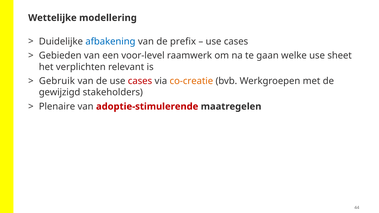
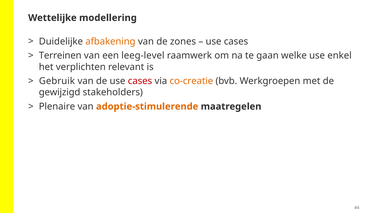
afbakening colour: blue -> orange (110, 41)
prefix: prefix -> zones (183, 41)
Gebieden: Gebieden -> Terreinen (60, 56)
voor-level: voor-level -> leeg-level (143, 56)
sheet: sheet -> enkel (340, 56)
adoptie-stimulerende colour: red -> orange (147, 107)
